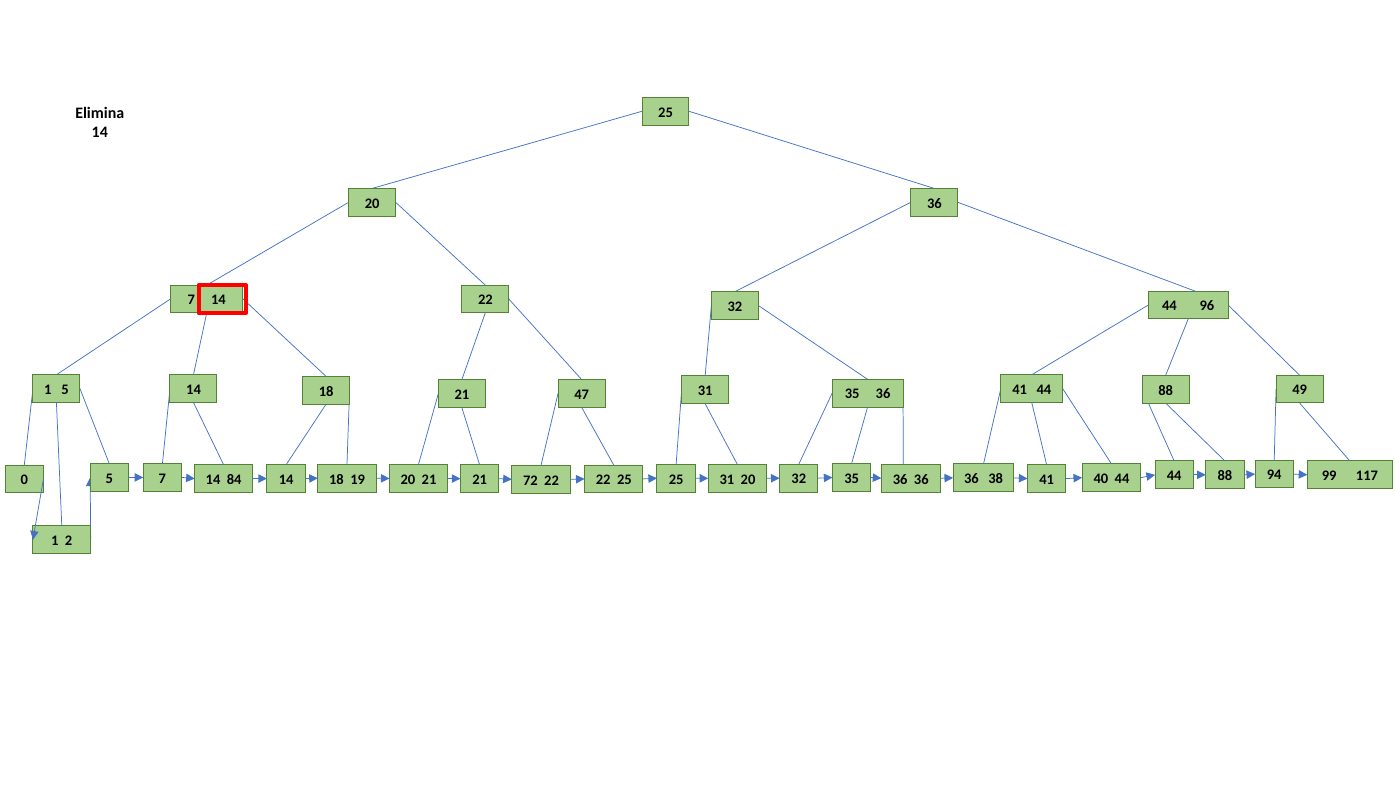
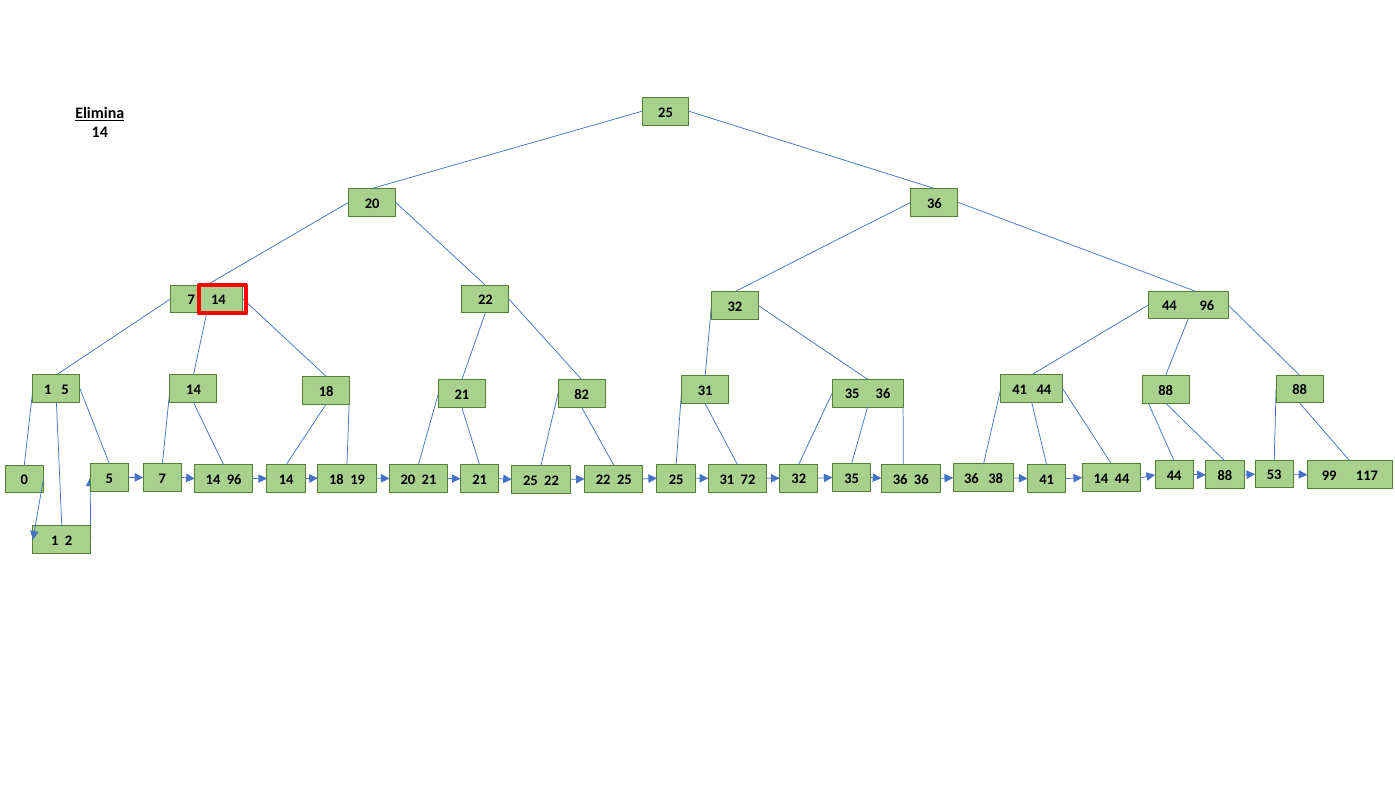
Elimina underline: none -> present (100, 113)
88 49: 49 -> 88 (1300, 390)
47: 47 -> 82 (582, 394)
41 40: 40 -> 14 (1101, 478)
94: 94 -> 53 (1274, 475)
14 84: 84 -> 96 (234, 479)
21 72: 72 -> 25 (530, 480)
31 20: 20 -> 72 (748, 479)
